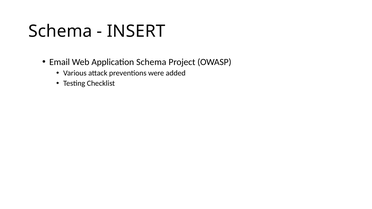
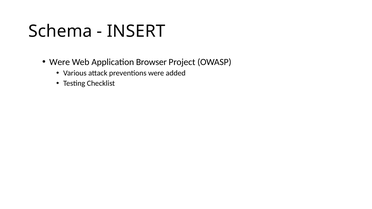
Email: Email -> Were (60, 62)
Application Schema: Schema -> Browser (151, 62)
